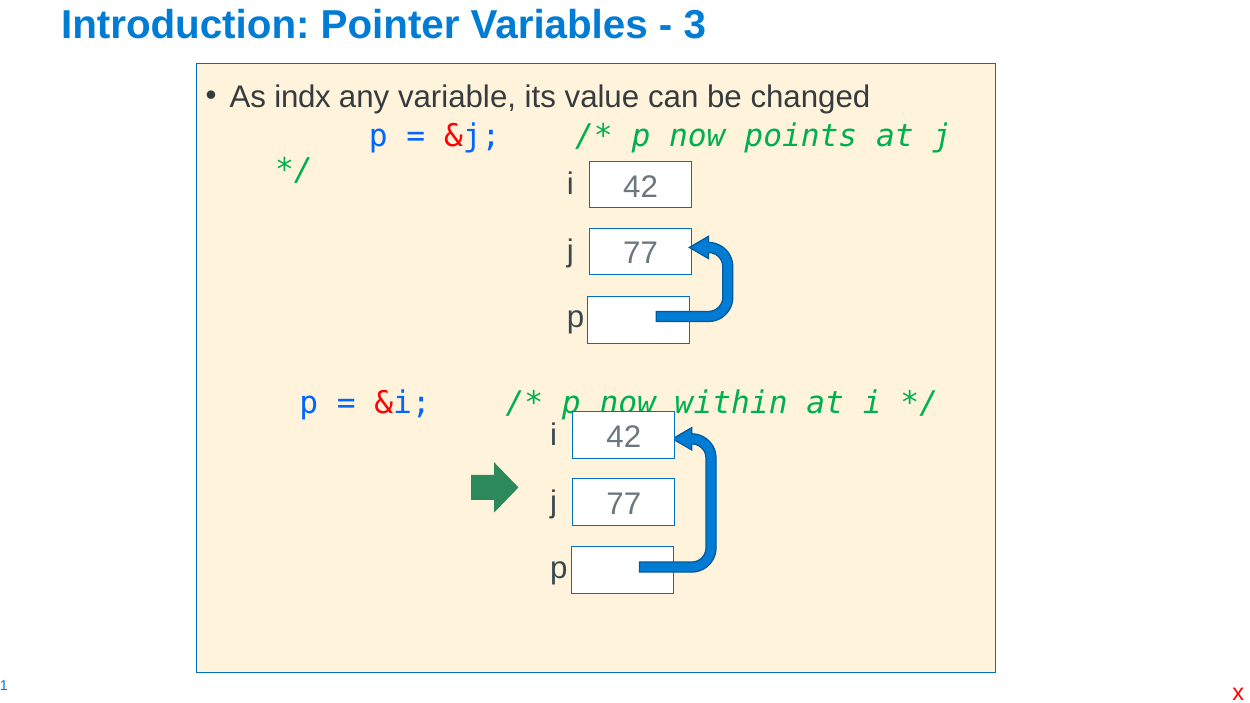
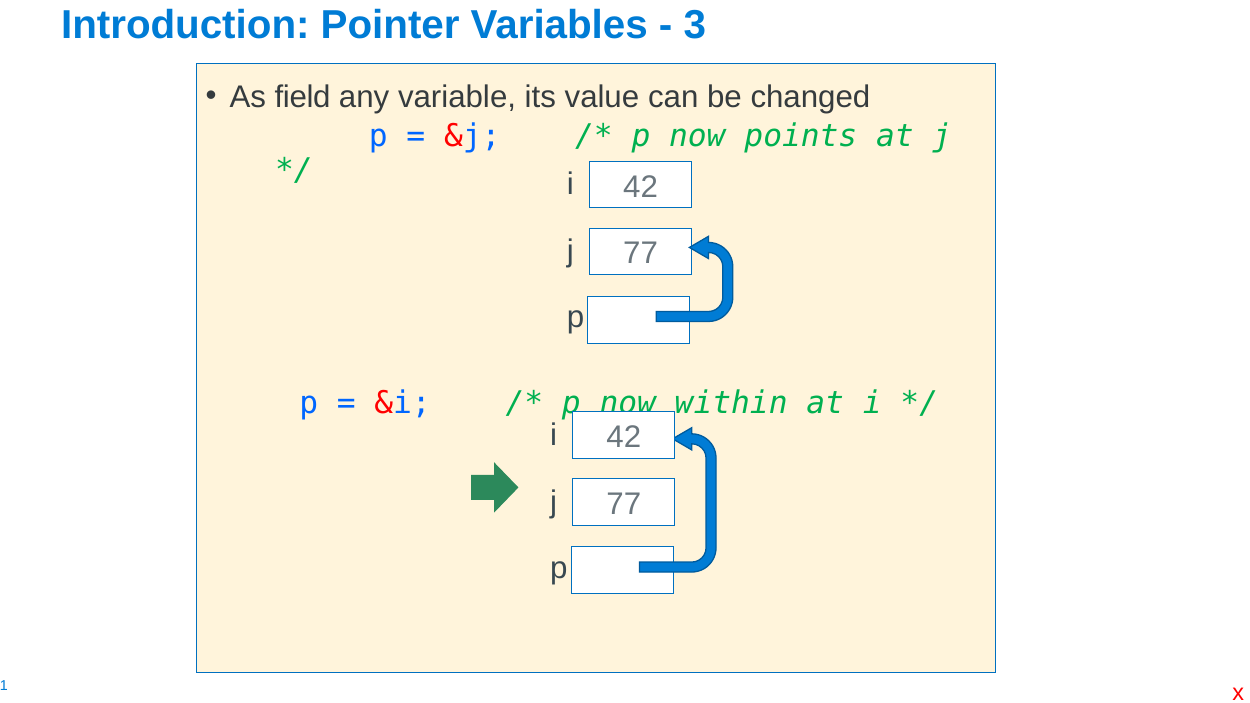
indx: indx -> field (303, 97)
